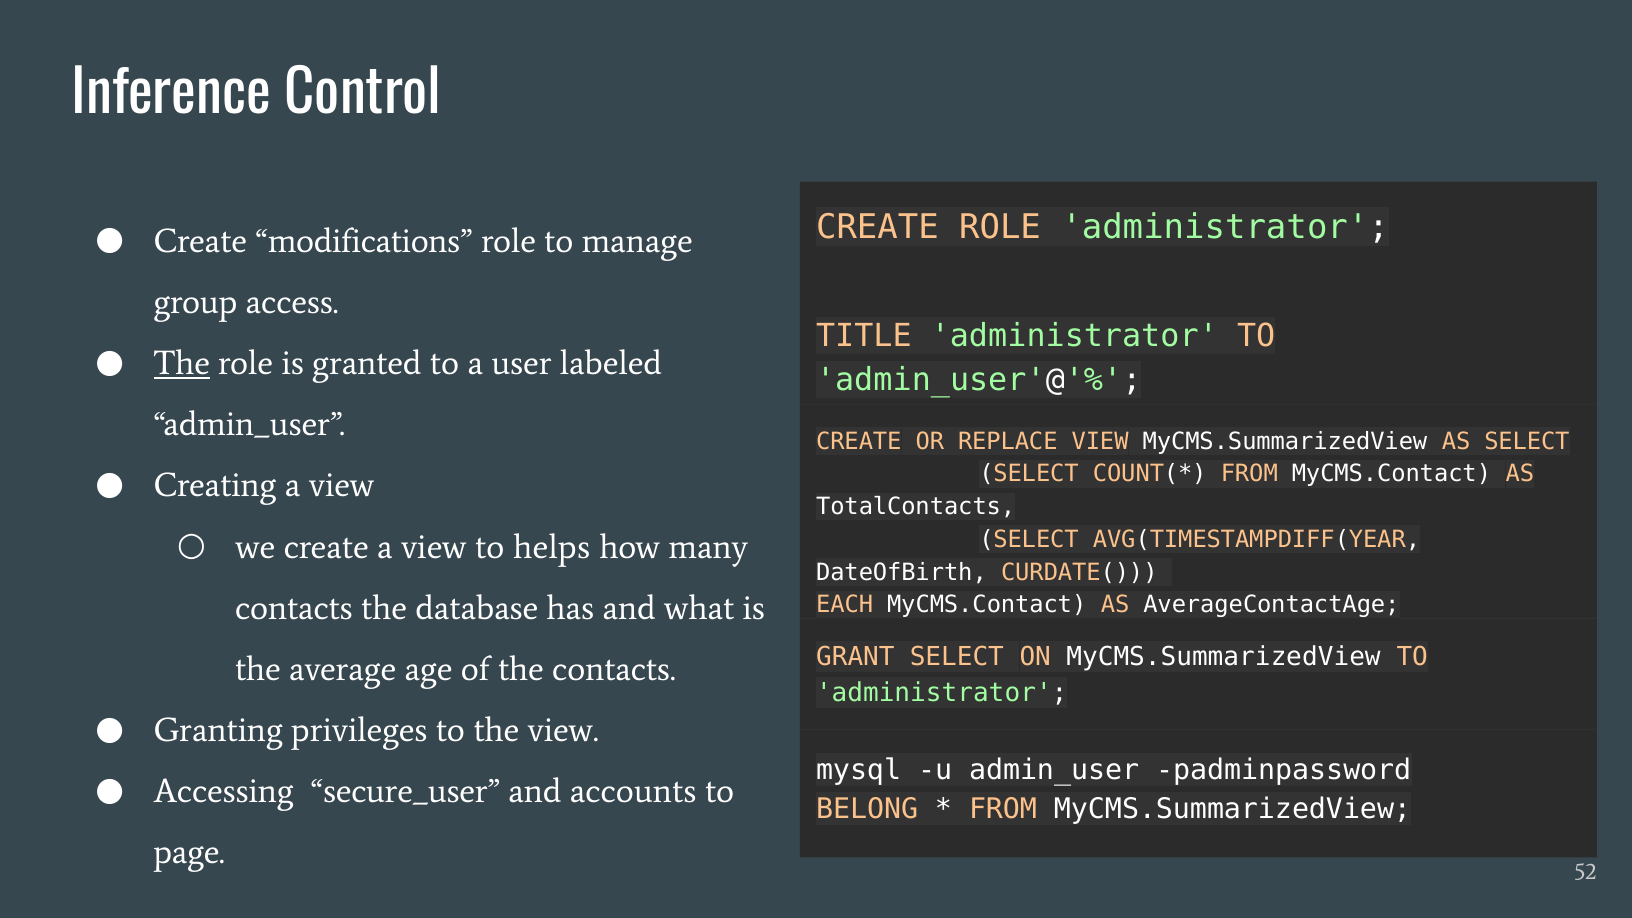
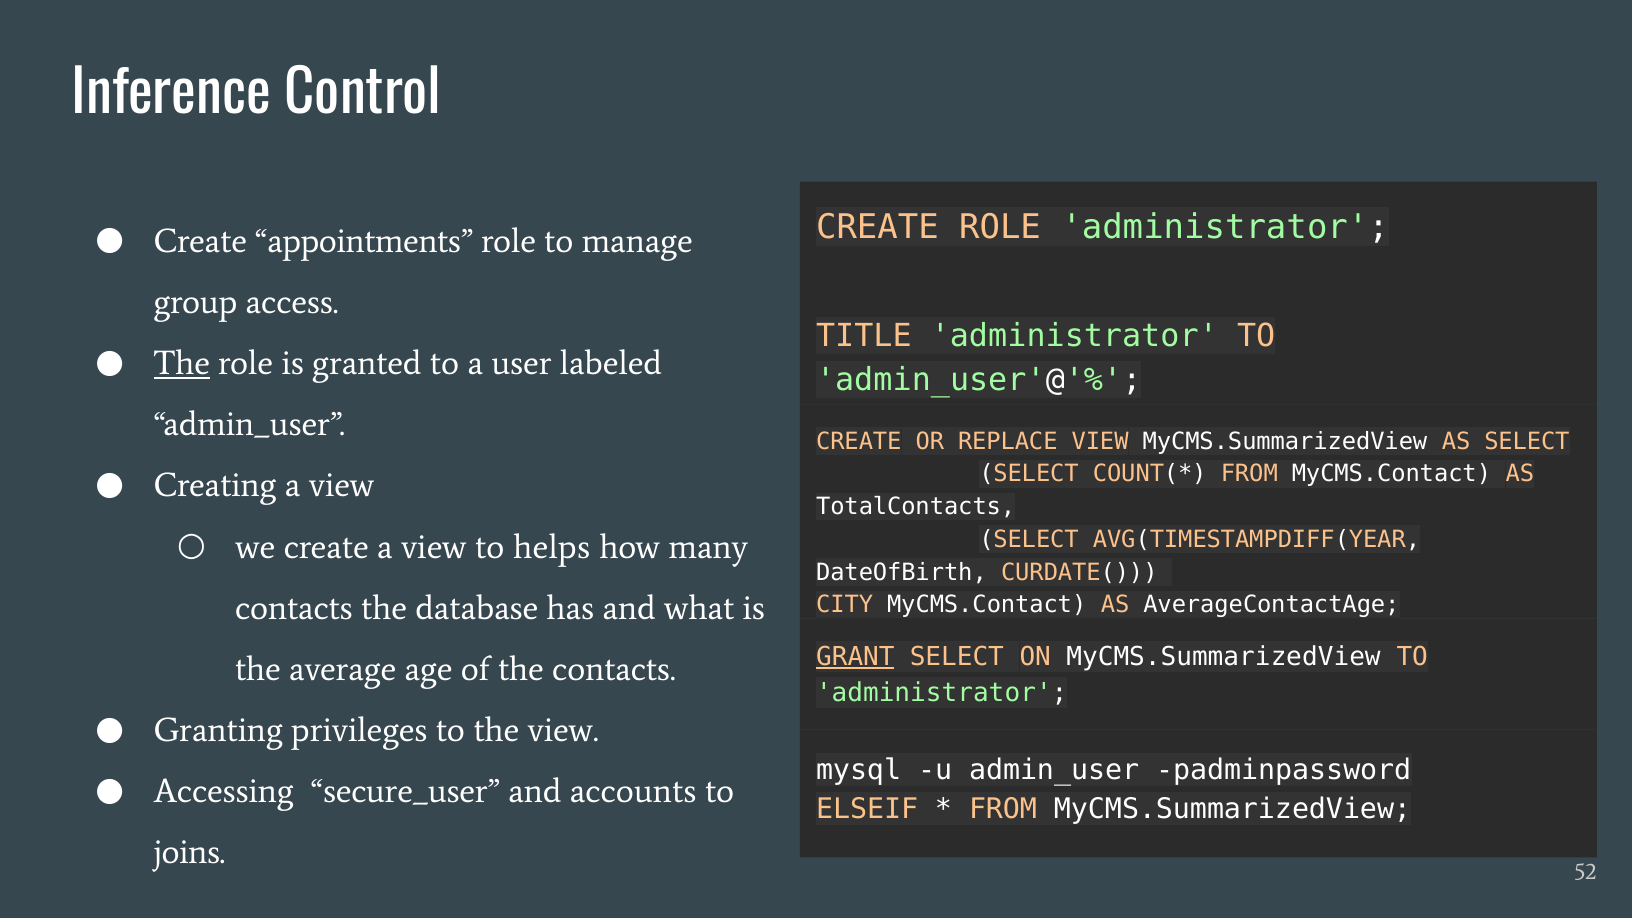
modifications: modifications -> appointments (364, 241)
EACH: EACH -> CITY (845, 605)
GRANT underline: none -> present (855, 657)
BELONG: BELONG -> ELSEIF (867, 809)
page: page -> joins (189, 853)
